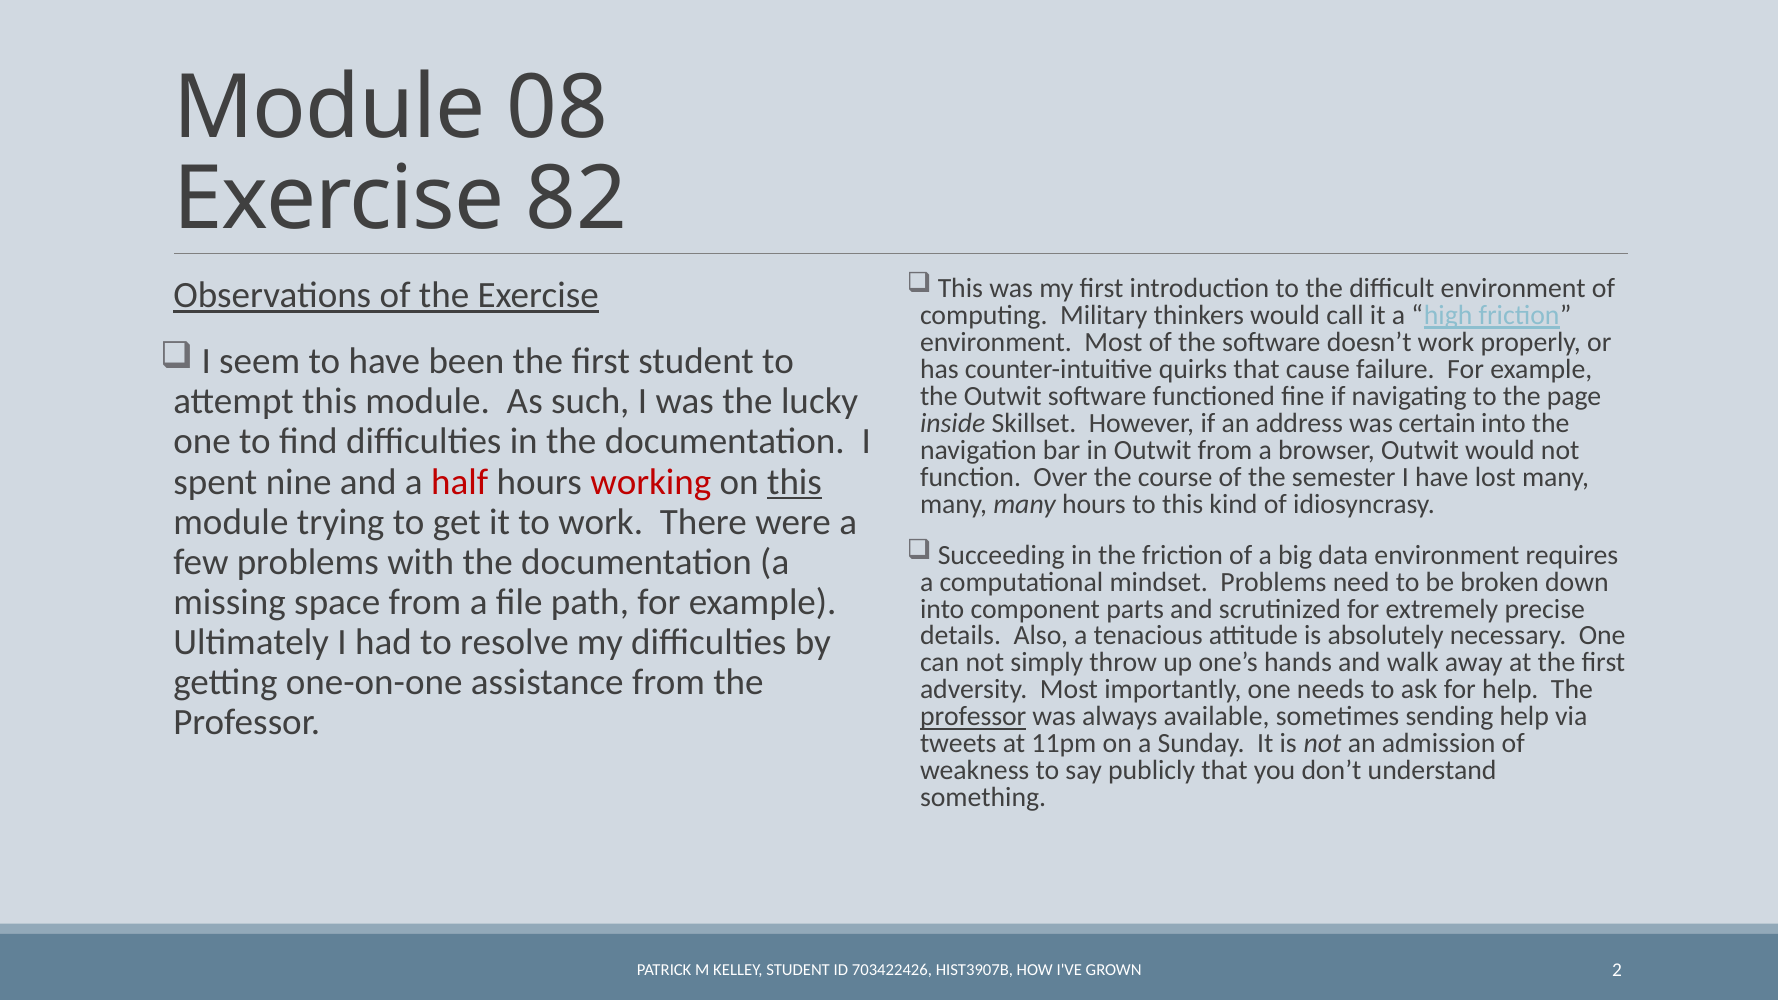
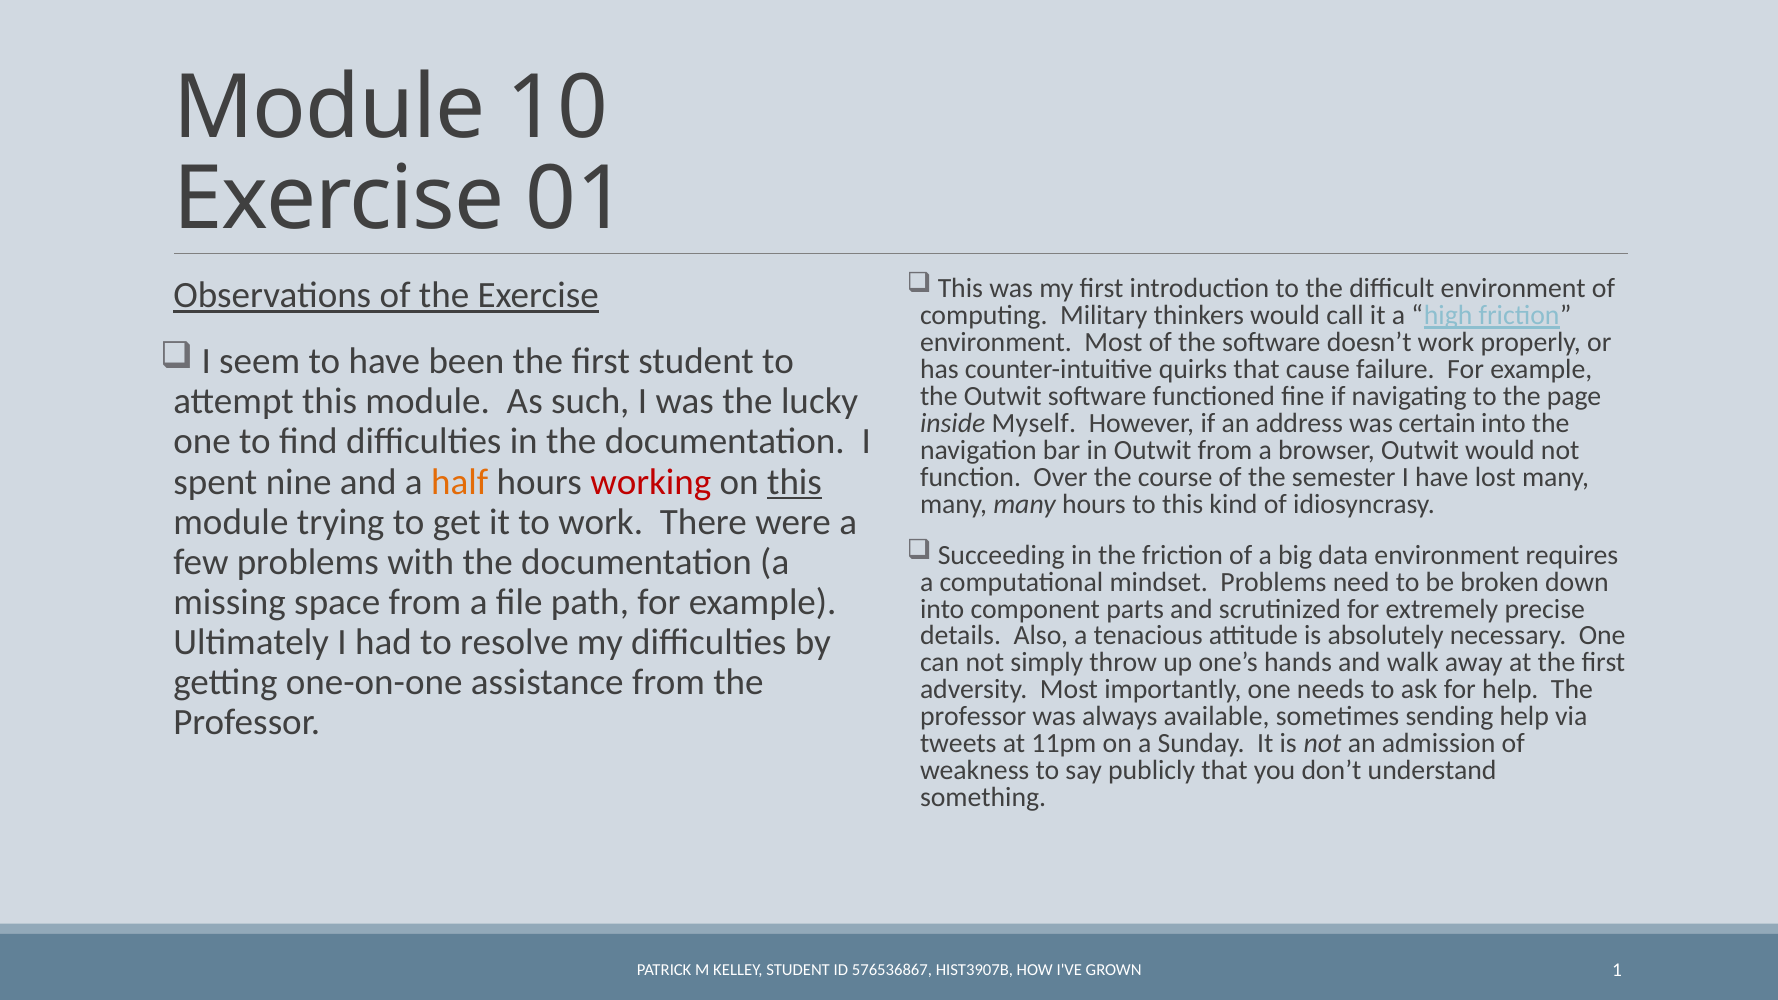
08: 08 -> 10 (557, 109)
82: 82 -> 01 (577, 199)
Skillset: Skillset -> Myself (1034, 424)
half colour: red -> orange (460, 482)
professor underline: present -> none (973, 717)
703422426: 703422426 -> 576536867 (892, 970)
2: 2 -> 1 (1617, 970)
